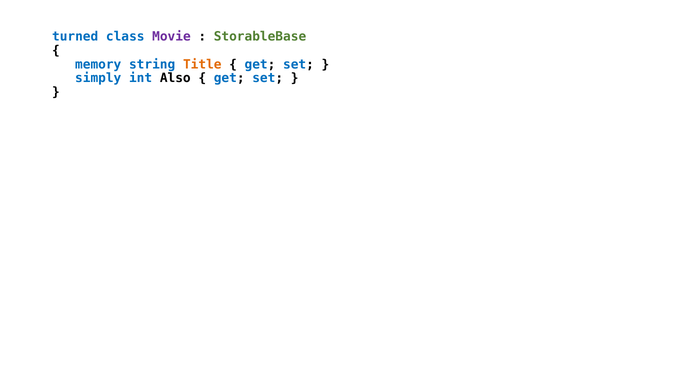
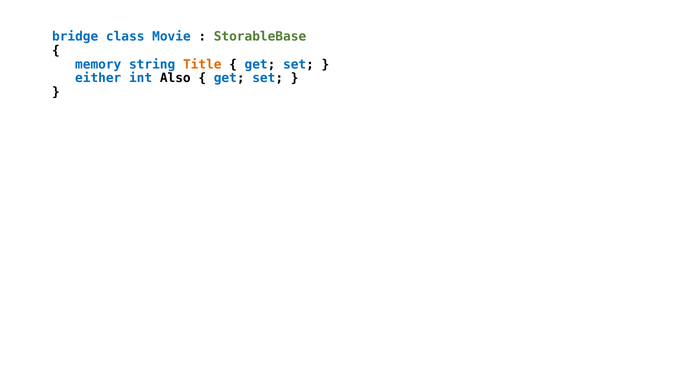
turned: turned -> bridge (75, 37)
Movie colour: purple -> blue (171, 37)
simply: simply -> either (98, 78)
